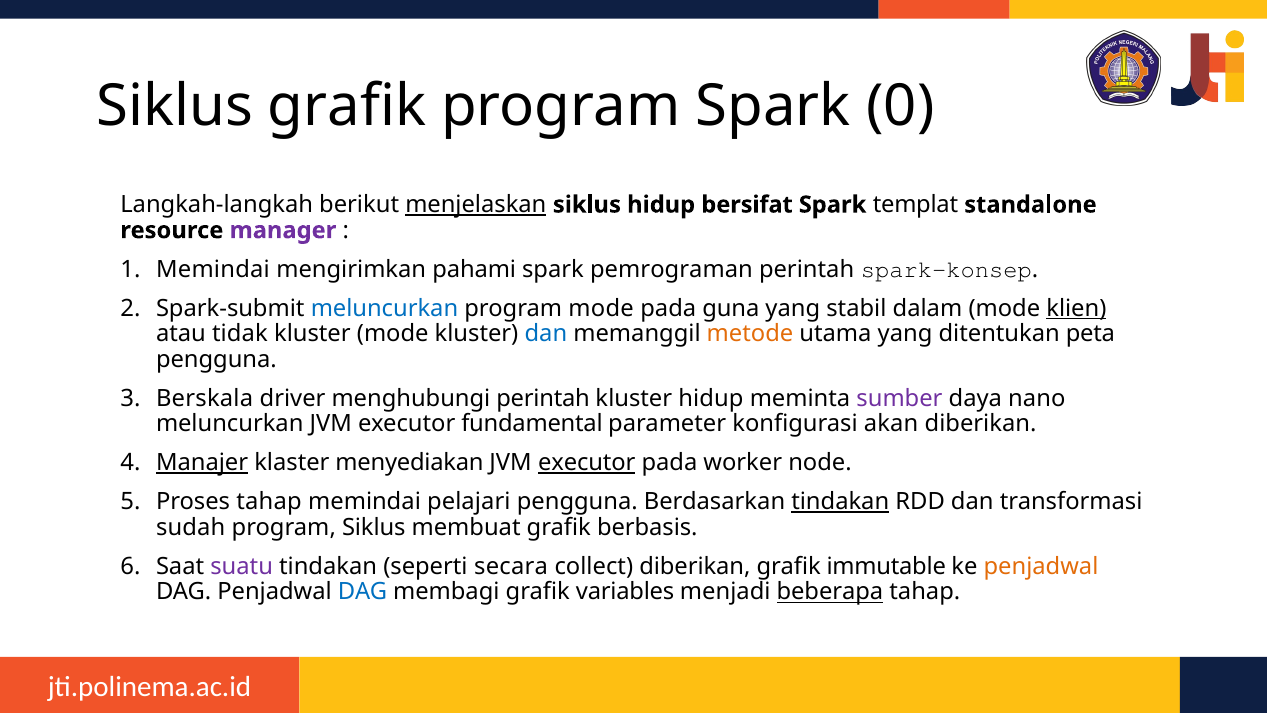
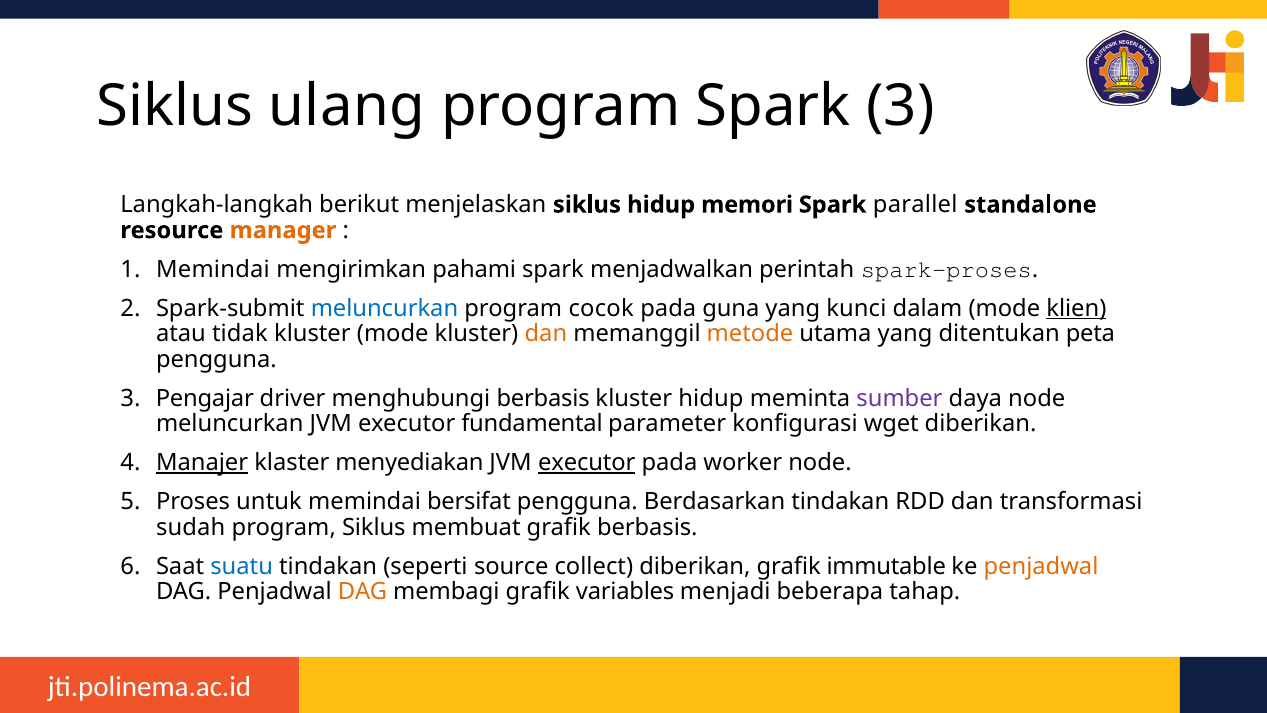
Siklus grafik: grafik -> ulang (347, 106)
Spark 0: 0 -> 3 (900, 106)
menjelaskan underline: present -> none (476, 205)
bersifat: bersifat -> memori (747, 205)
templat: templat -> parallel (915, 205)
manager colour: purple -> orange (283, 230)
pemrograman: pemrograman -> menjadwalkan (672, 269)
spark-konsep: spark-konsep -> spark-proses (946, 269)
program mode: mode -> cocok (601, 308)
stabil: stabil -> kunci (856, 308)
dan colour: blue -> orange (546, 334)
Berskala: Berskala -> Pengajar (205, 398)
menghubungi perintah: perintah -> berbasis (543, 398)
daya nano: nano -> node (1037, 398)
akan: akan -> wget (891, 424)
Proses tahap: tahap -> untuk (269, 502)
pelajari: pelajari -> bersifat (469, 502)
tindakan underline: present -> none (840, 502)
suatu colour: purple -> blue (242, 566)
secara: secara -> source (511, 566)
DAG colour: blue -> orange (363, 592)
beberapa underline: present -> none (830, 592)
